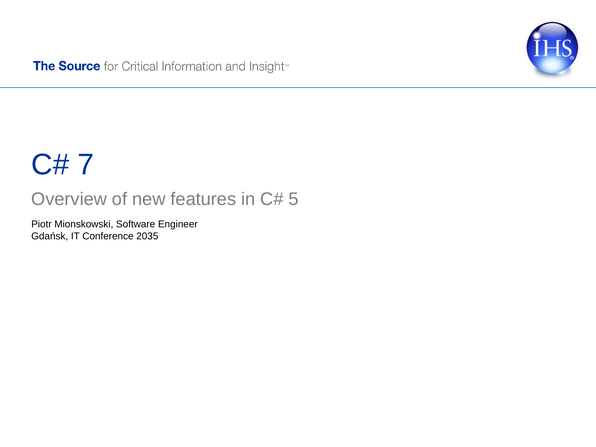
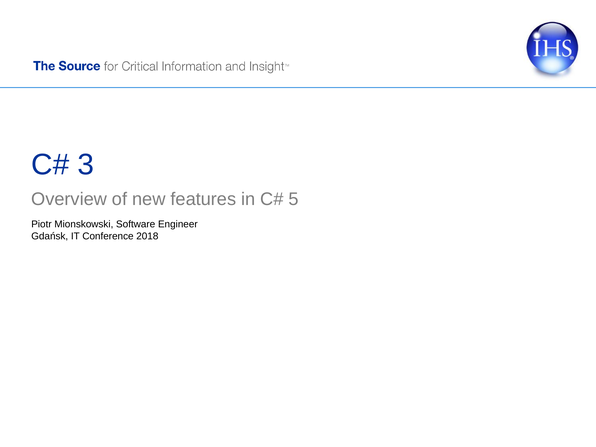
7: 7 -> 3 (86, 165)
2035: 2035 -> 2018 (147, 236)
